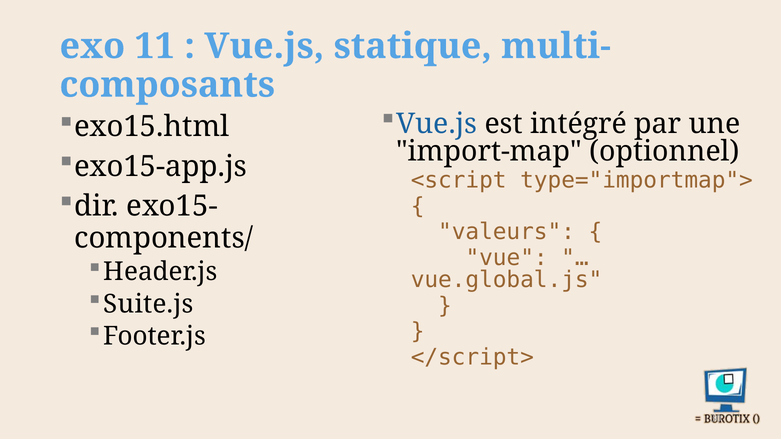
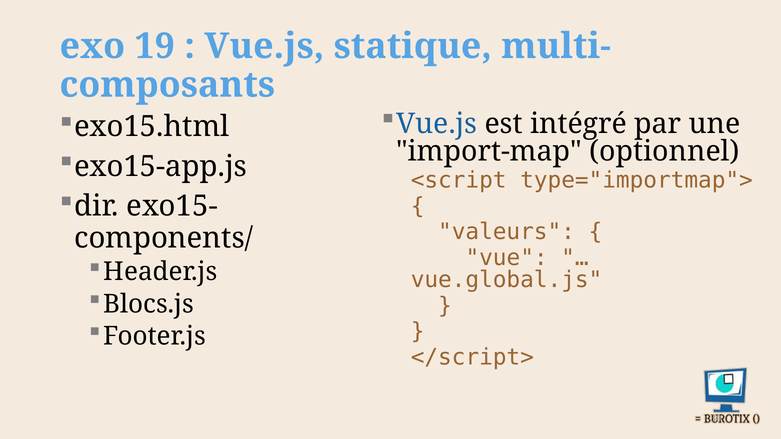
11: 11 -> 19 (155, 46)
Suite.js: Suite.js -> Blocs.js (149, 304)
